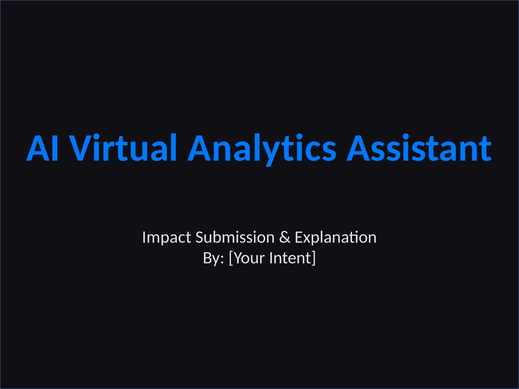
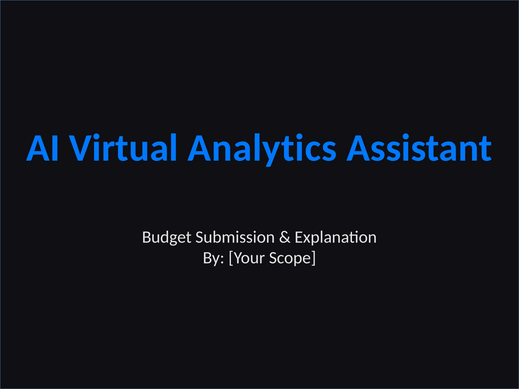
Impact: Impact -> Budget (167, 237)
Intent: Intent -> Scope (293, 258)
